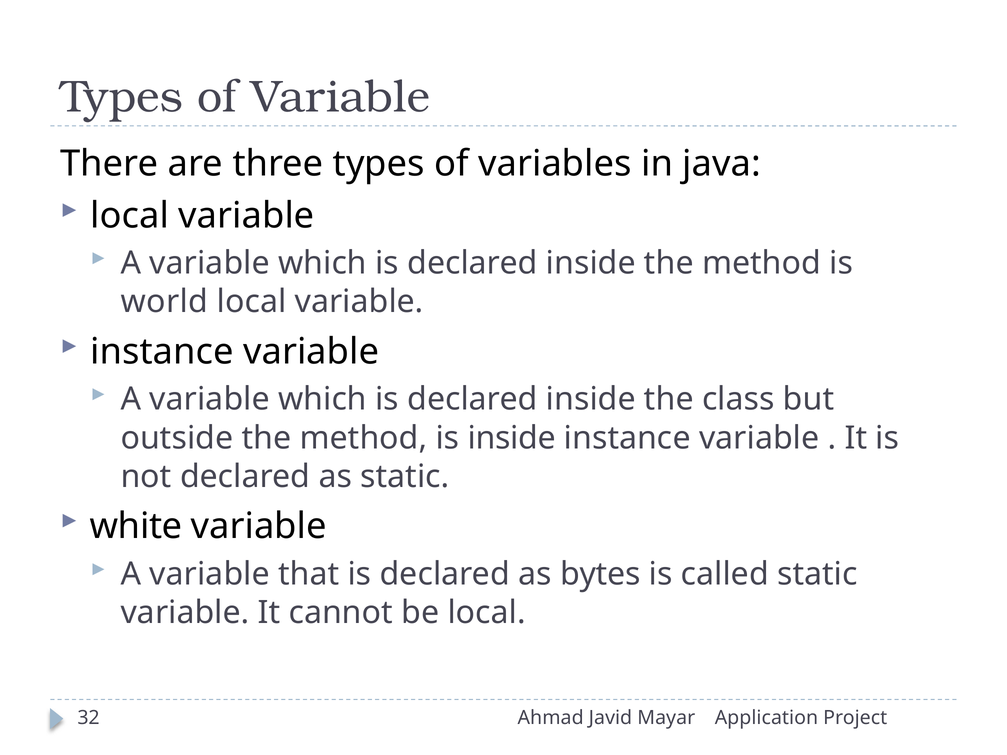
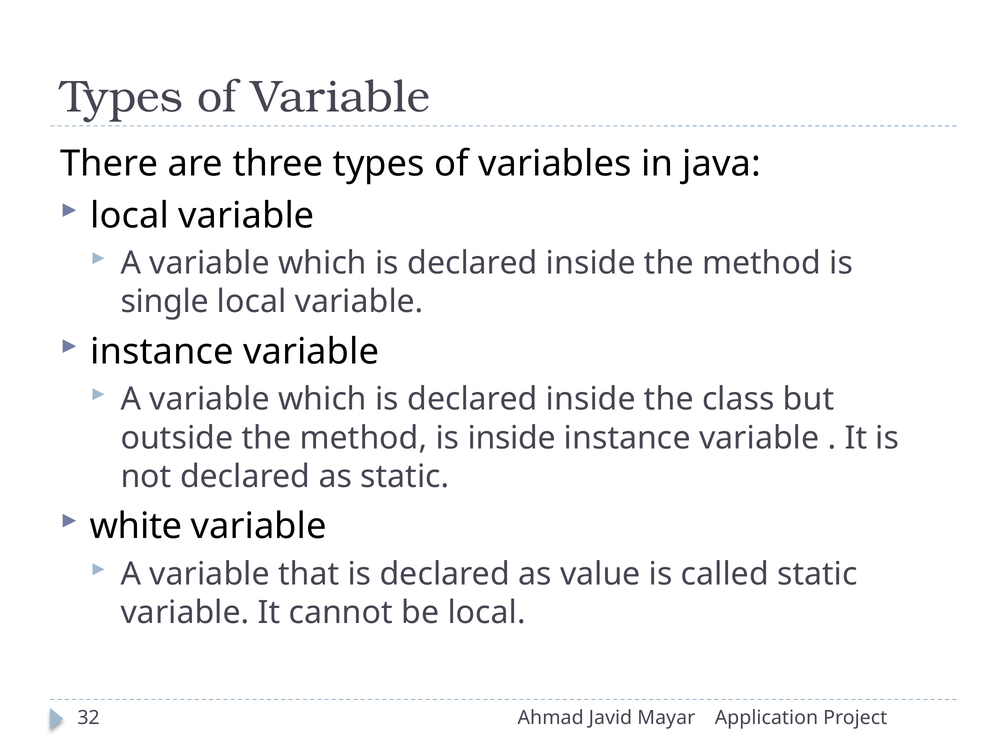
world: world -> single (165, 302)
bytes: bytes -> value (600, 574)
